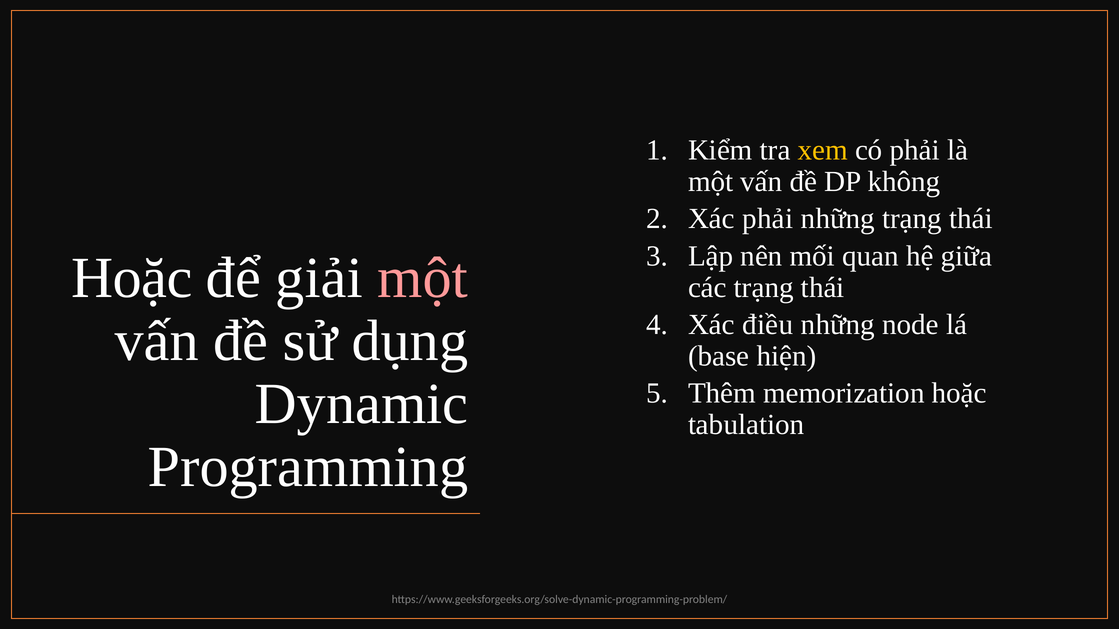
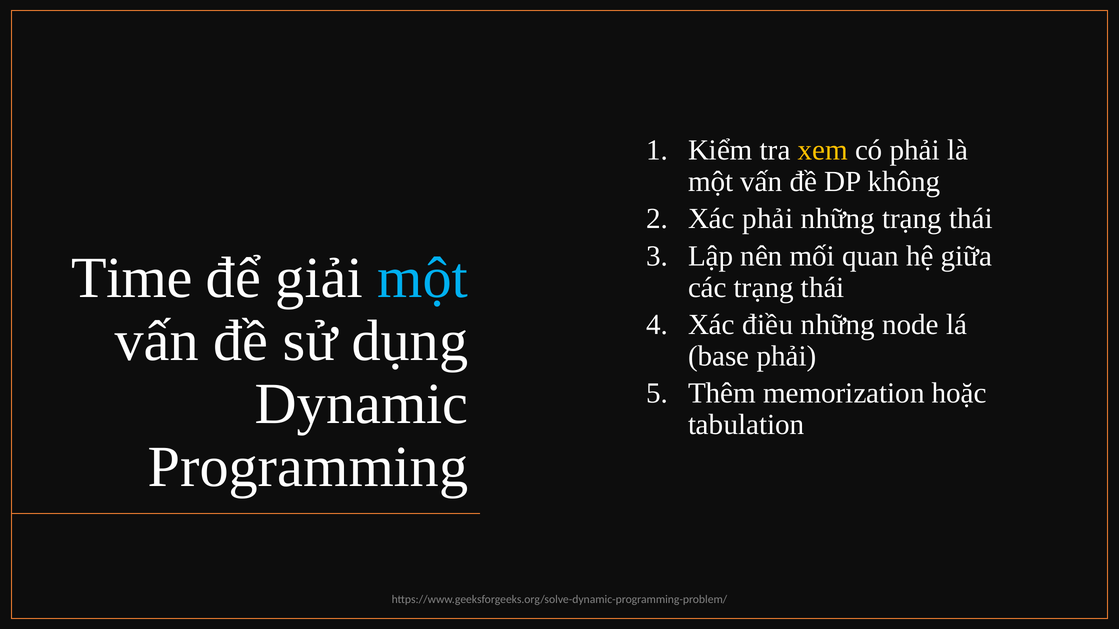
Hoặc: Hoặc -> Time (132, 278)
một colour: pink -> light blue (423, 278)
base hiện: hiện -> phải (786, 356)
